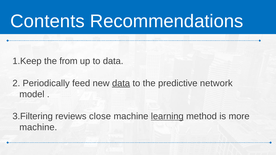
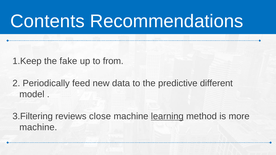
from: from -> fake (68, 61)
to data: data -> from (113, 61)
data underline: present -> none (121, 83)
network: network -> different (216, 83)
